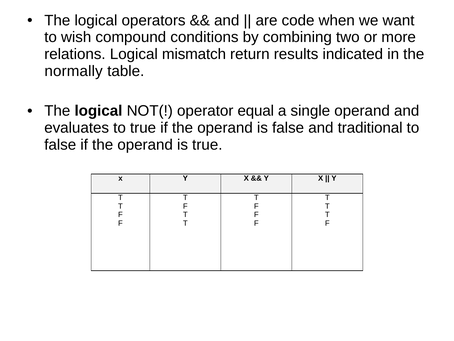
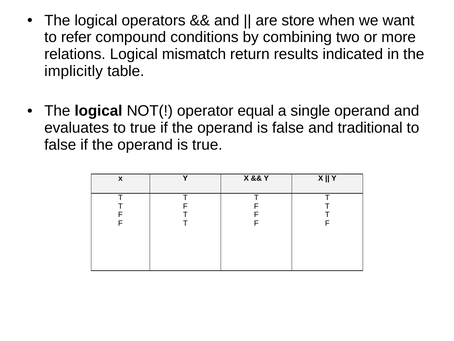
code: code -> store (298, 20)
wish: wish -> refer (76, 37)
normally: normally -> implicitly (74, 71)
